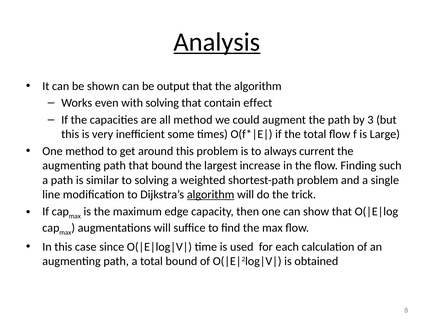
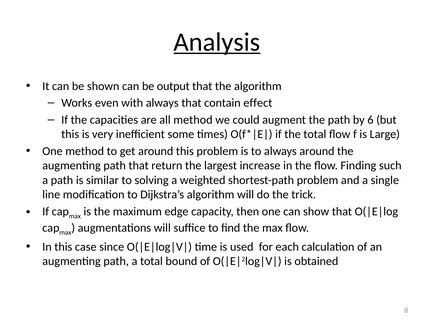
with solving: solving -> always (162, 103)
3: 3 -> 6 (370, 120)
always current: current -> around (317, 151)
that bound: bound -> return (167, 166)
algorithm underline: present -> none (211, 195)
